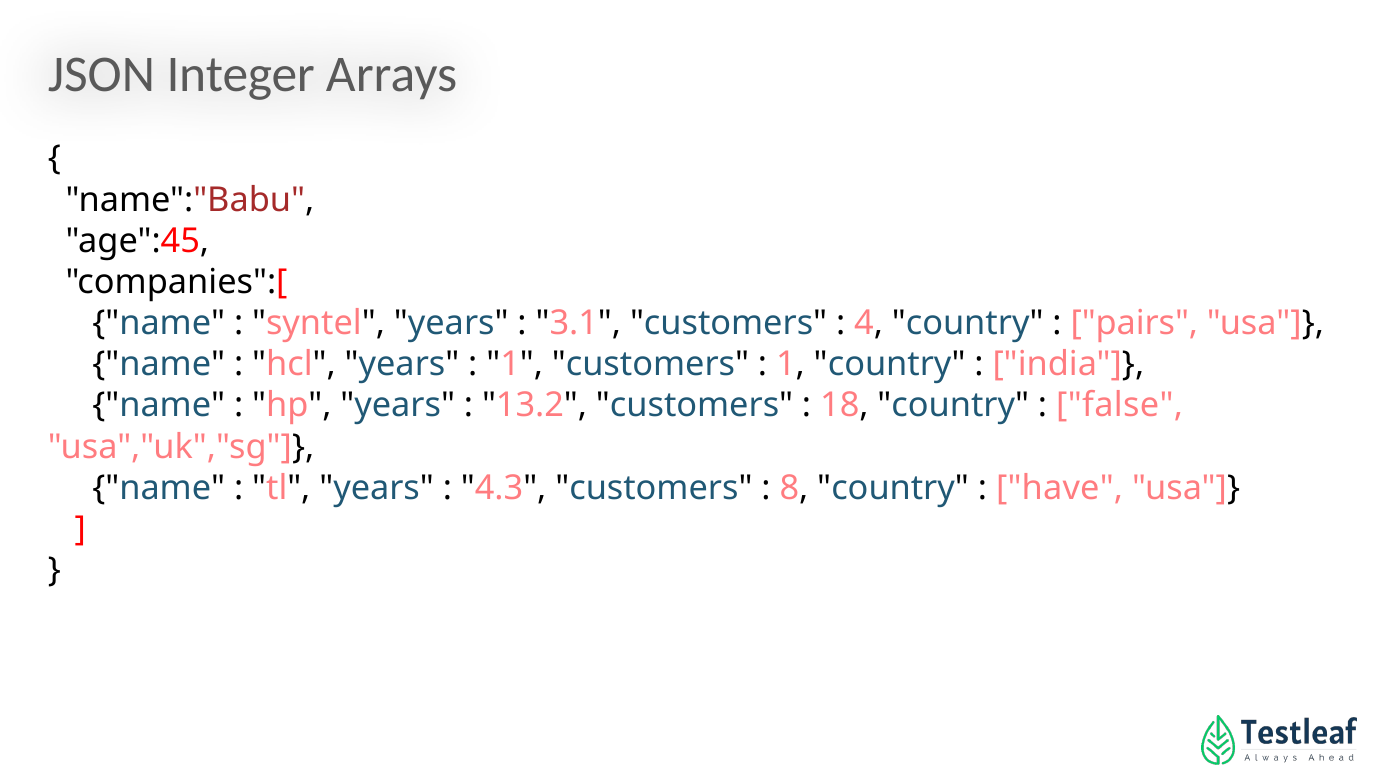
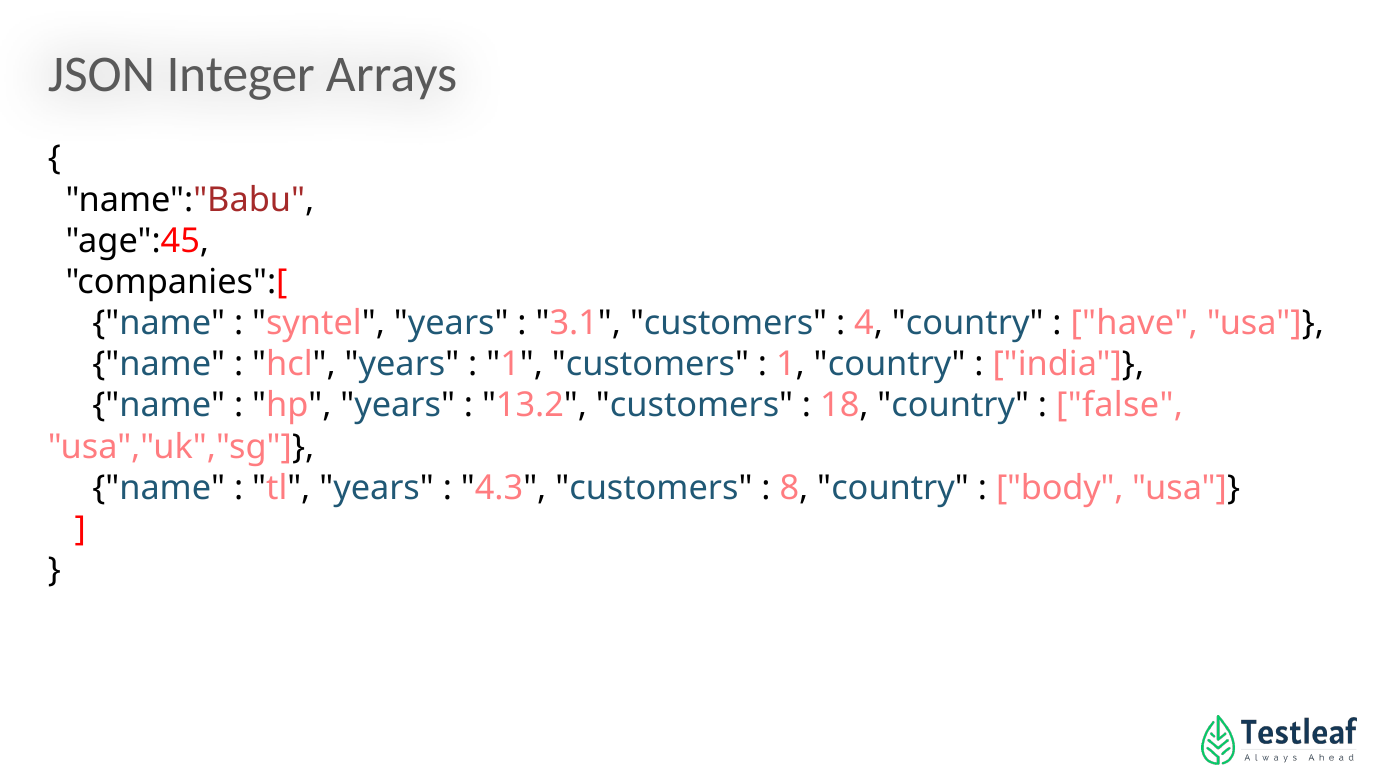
pairs: pairs -> have (1134, 323)
have: have -> body (1060, 488)
